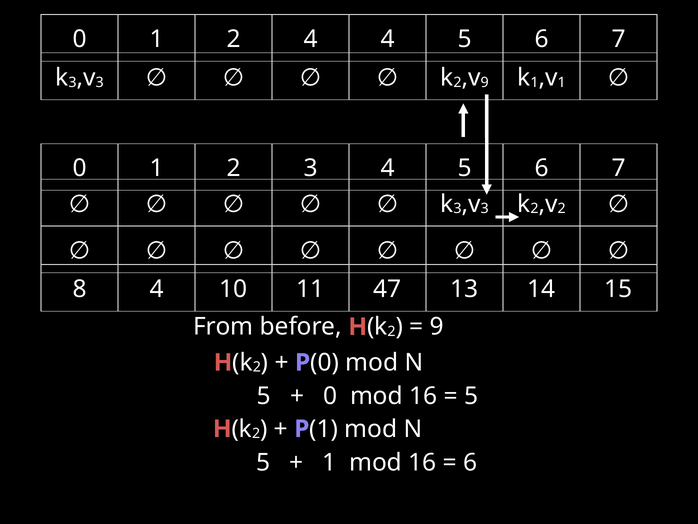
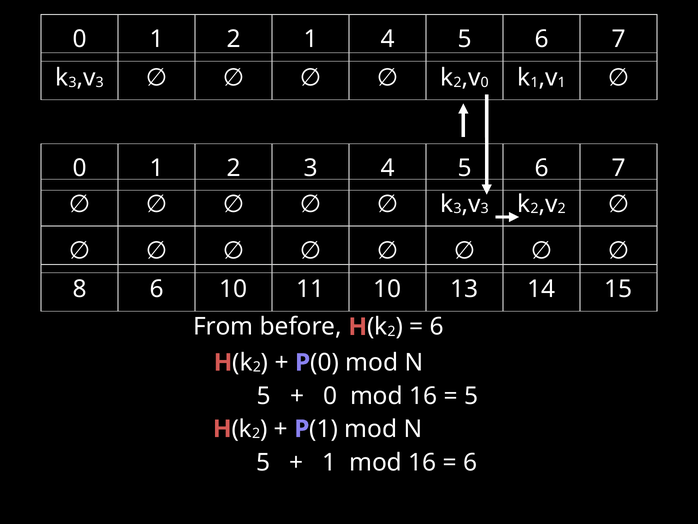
2 4: 4 -> 1 (311, 39)
9: 9 -> 0 (485, 82)
8 4: 4 -> 6 (157, 289)
11 47: 47 -> 10 (388, 289)
9: 9 -> 6 (437, 327)
